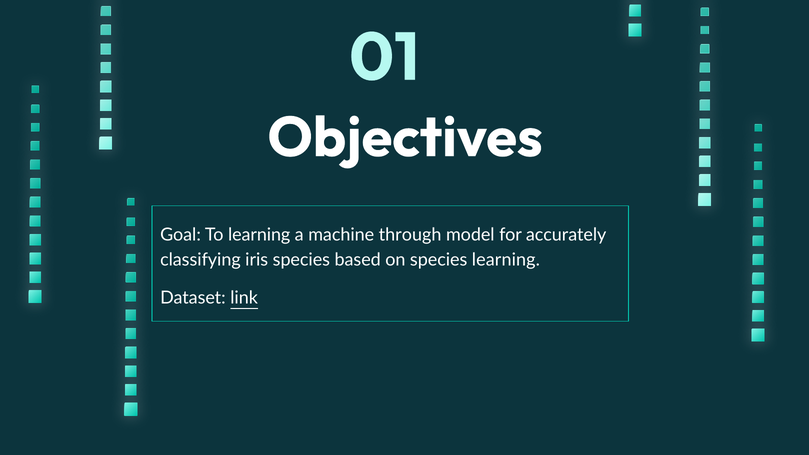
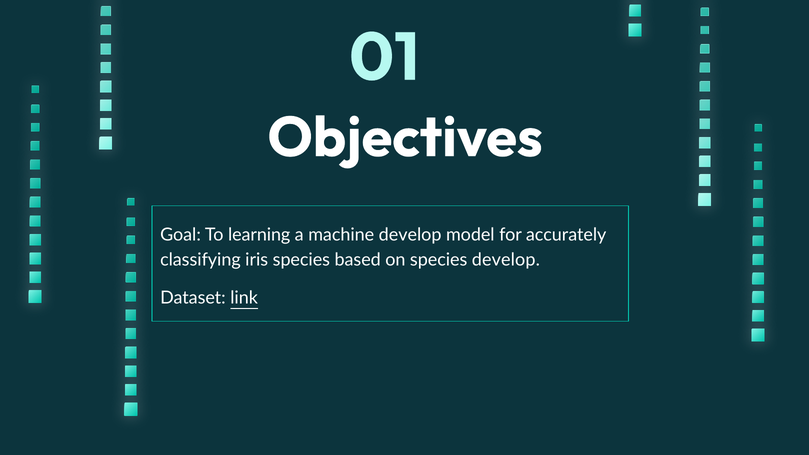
machine through: through -> develop (410, 235)
species learning: learning -> develop (506, 260)
